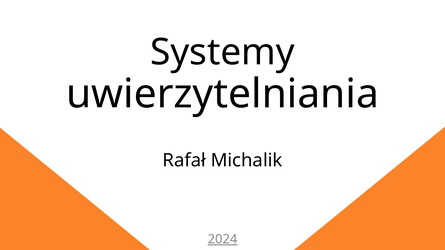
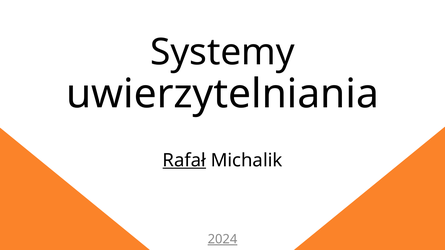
Rafał underline: none -> present (184, 160)
